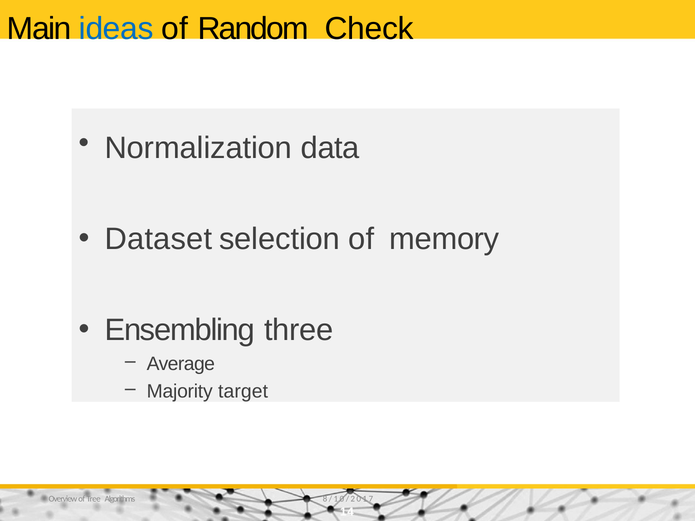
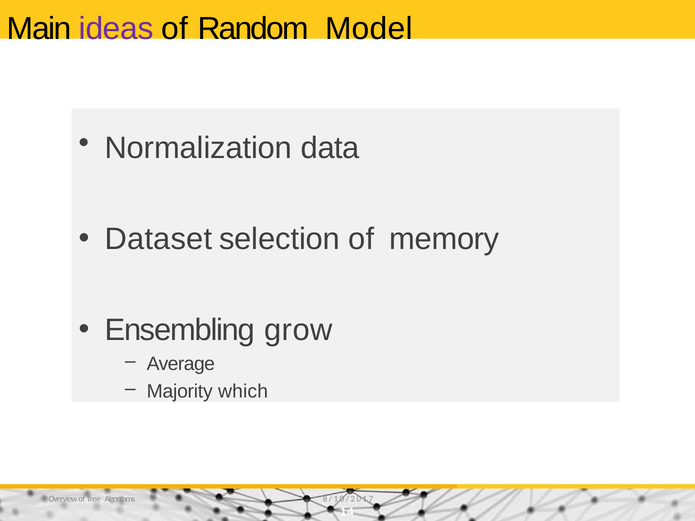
ideas colour: blue -> purple (116, 29)
Check: Check -> Model (369, 29)
three: three -> grow (298, 330)
target: target -> which (243, 392)
